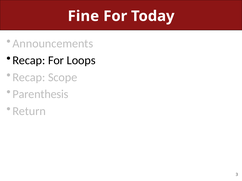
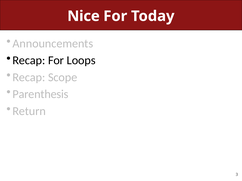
Fine: Fine -> Nice (83, 16)
